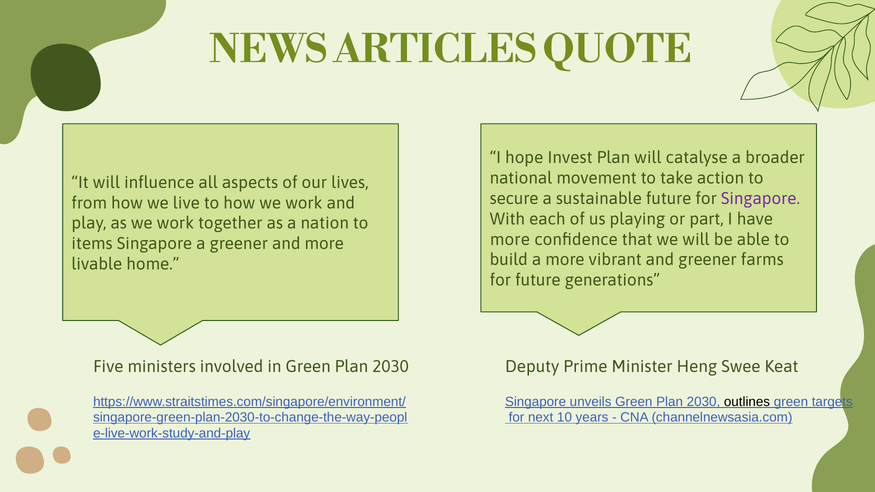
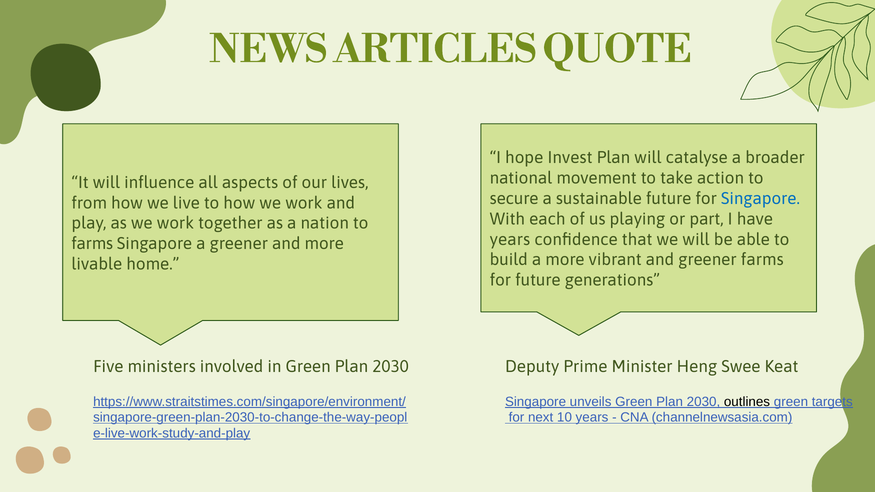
Singapore colour: purple -> blue (760, 199)
more: more -> years (510, 240)
items: items -> farms (92, 244)
